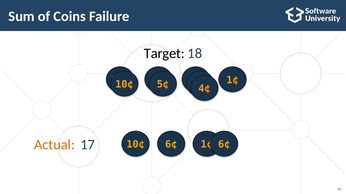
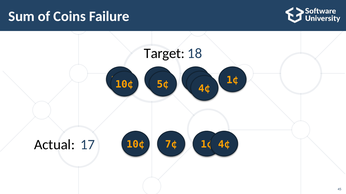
Actual colour: orange -> black (54, 145)
6¢: 6¢ -> 7¢ (171, 145)
6¢: 6¢ -> 4¢ (224, 145)
